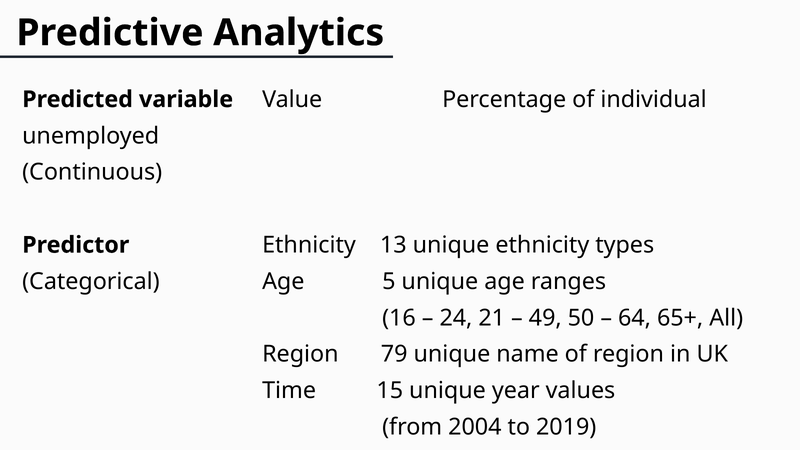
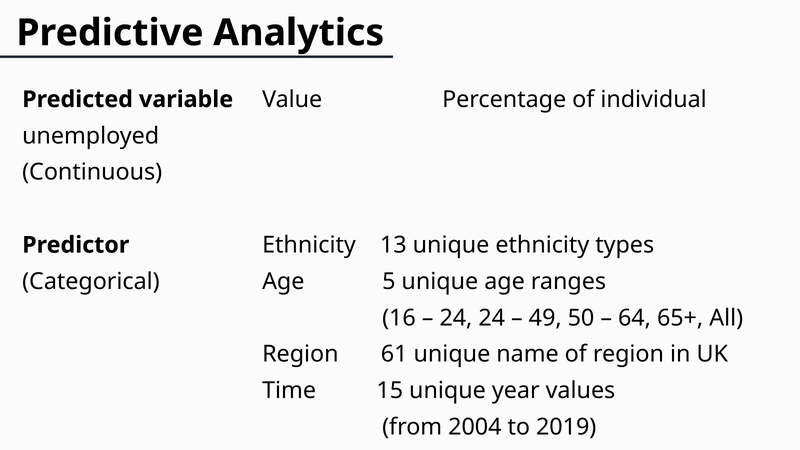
24 21: 21 -> 24 (492, 318)
79: 79 -> 61 (394, 354)
